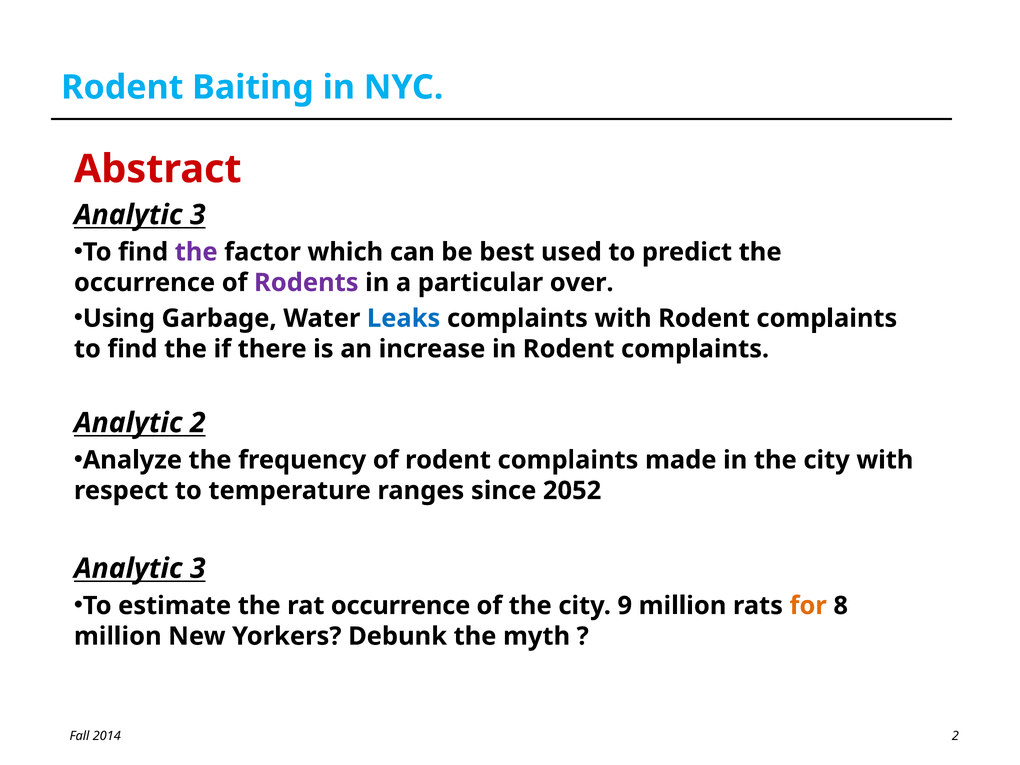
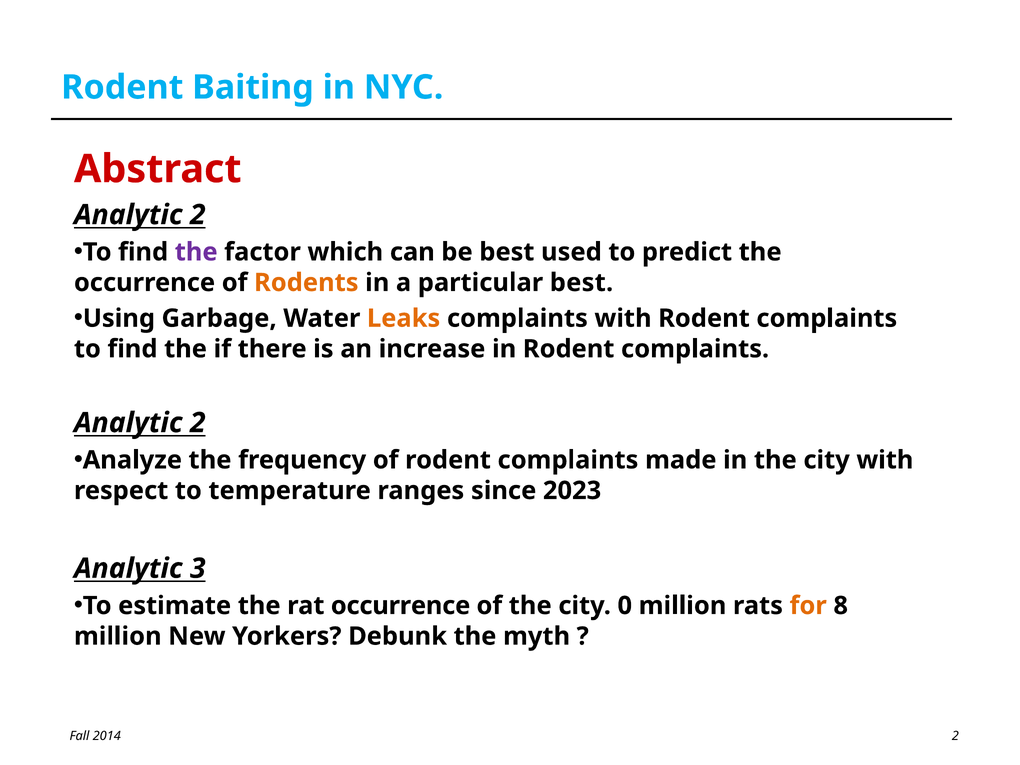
3: 3 -> 2 (198, 215)
Rodents colour: purple -> orange (306, 283)
particular over: over -> best (581, 283)
Leaks colour: blue -> orange (404, 318)
2052: 2052 -> 2023 (572, 491)
9: 9 -> 0 (625, 606)
